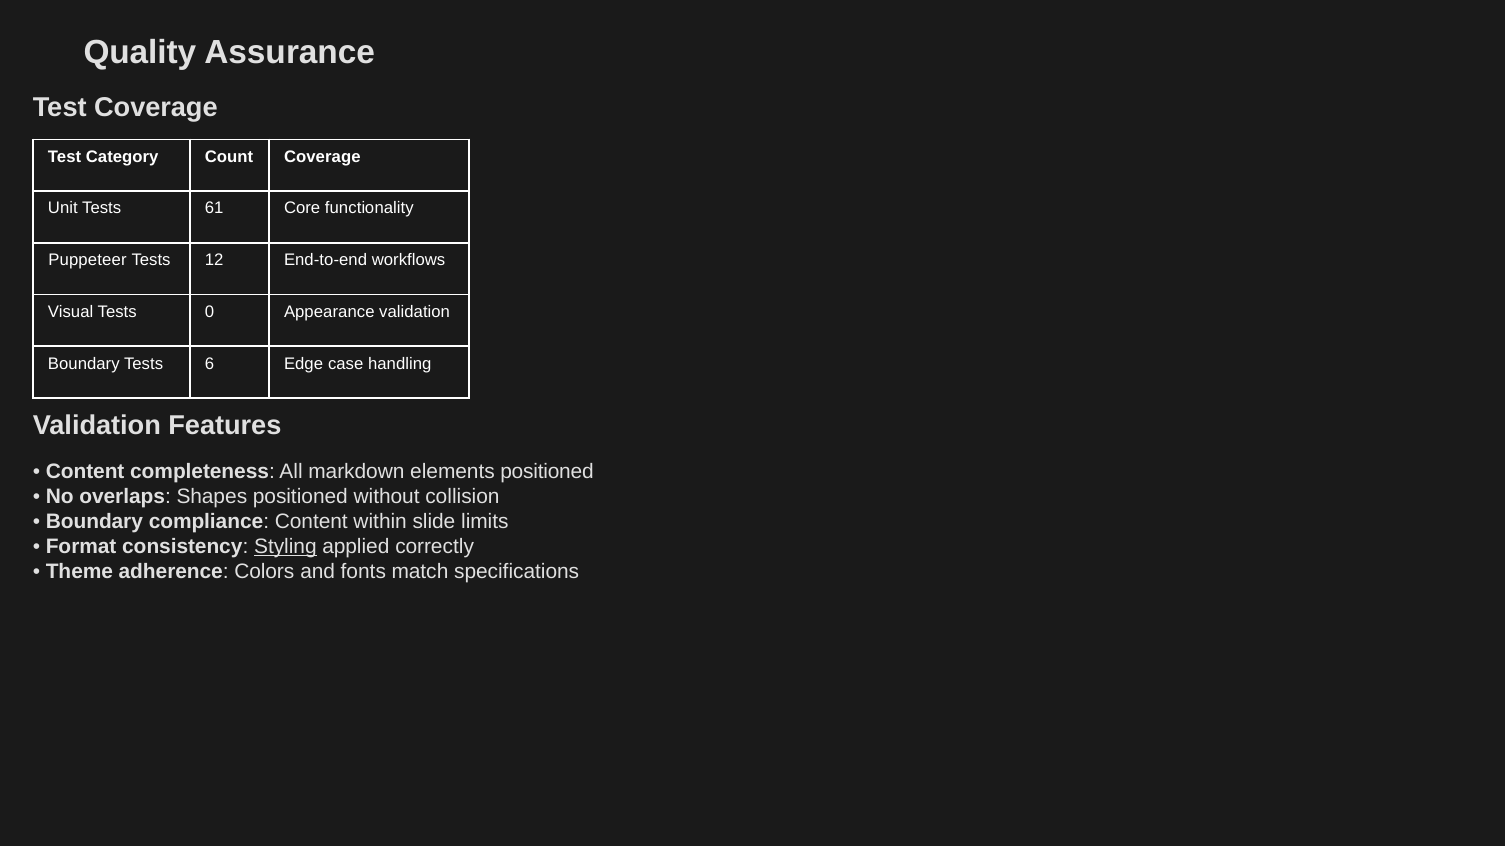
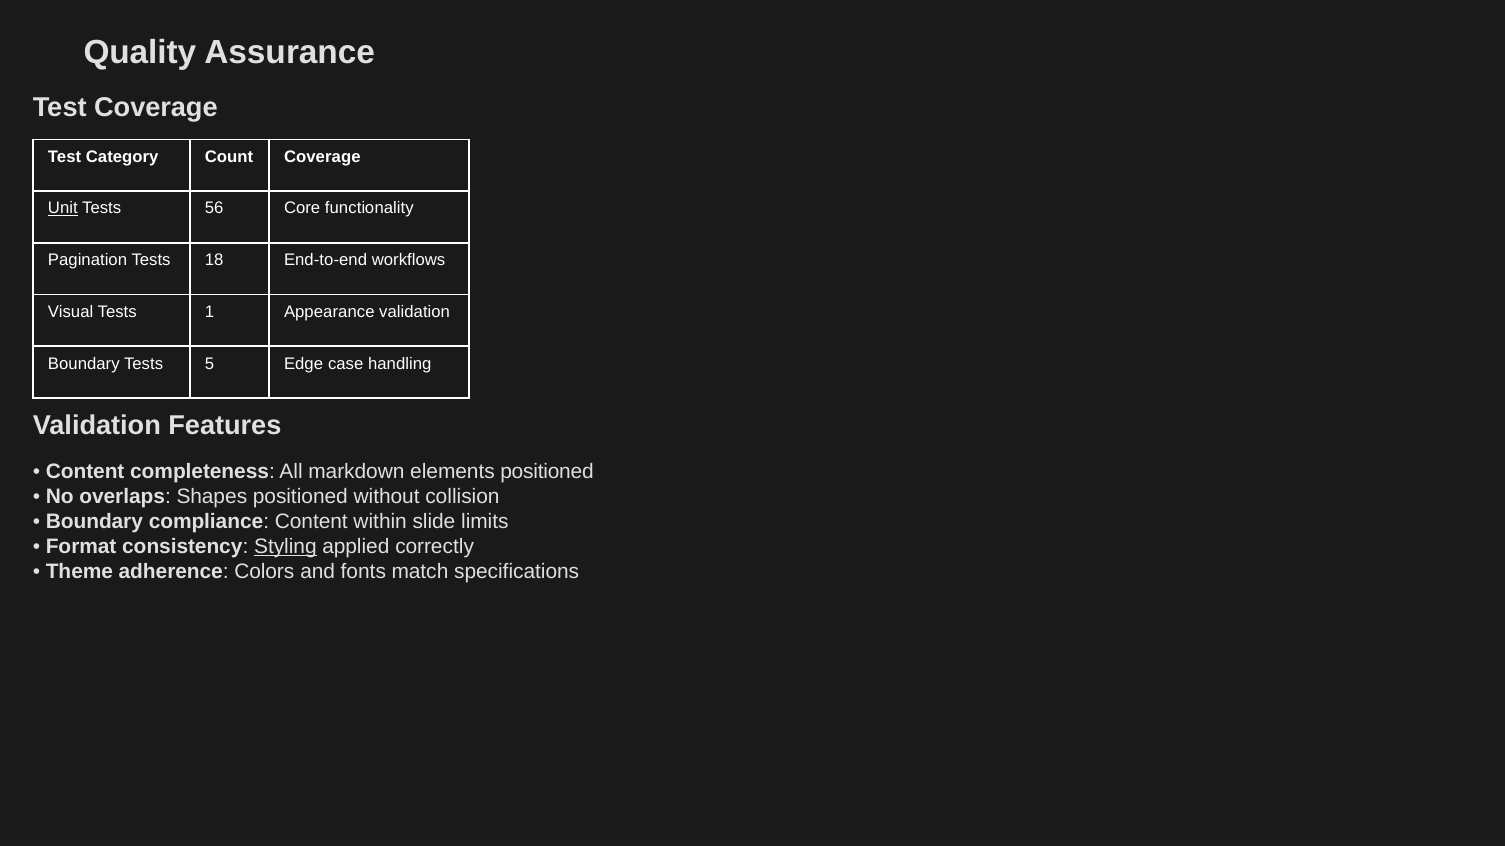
Unit underline: none -> present (63, 209)
61: 61 -> 56 (214, 209)
Puppeteer: Puppeteer -> Pagination (88, 260)
12: 12 -> 18 (214, 260)
0: 0 -> 1 (210, 312)
6: 6 -> 5 (210, 364)
